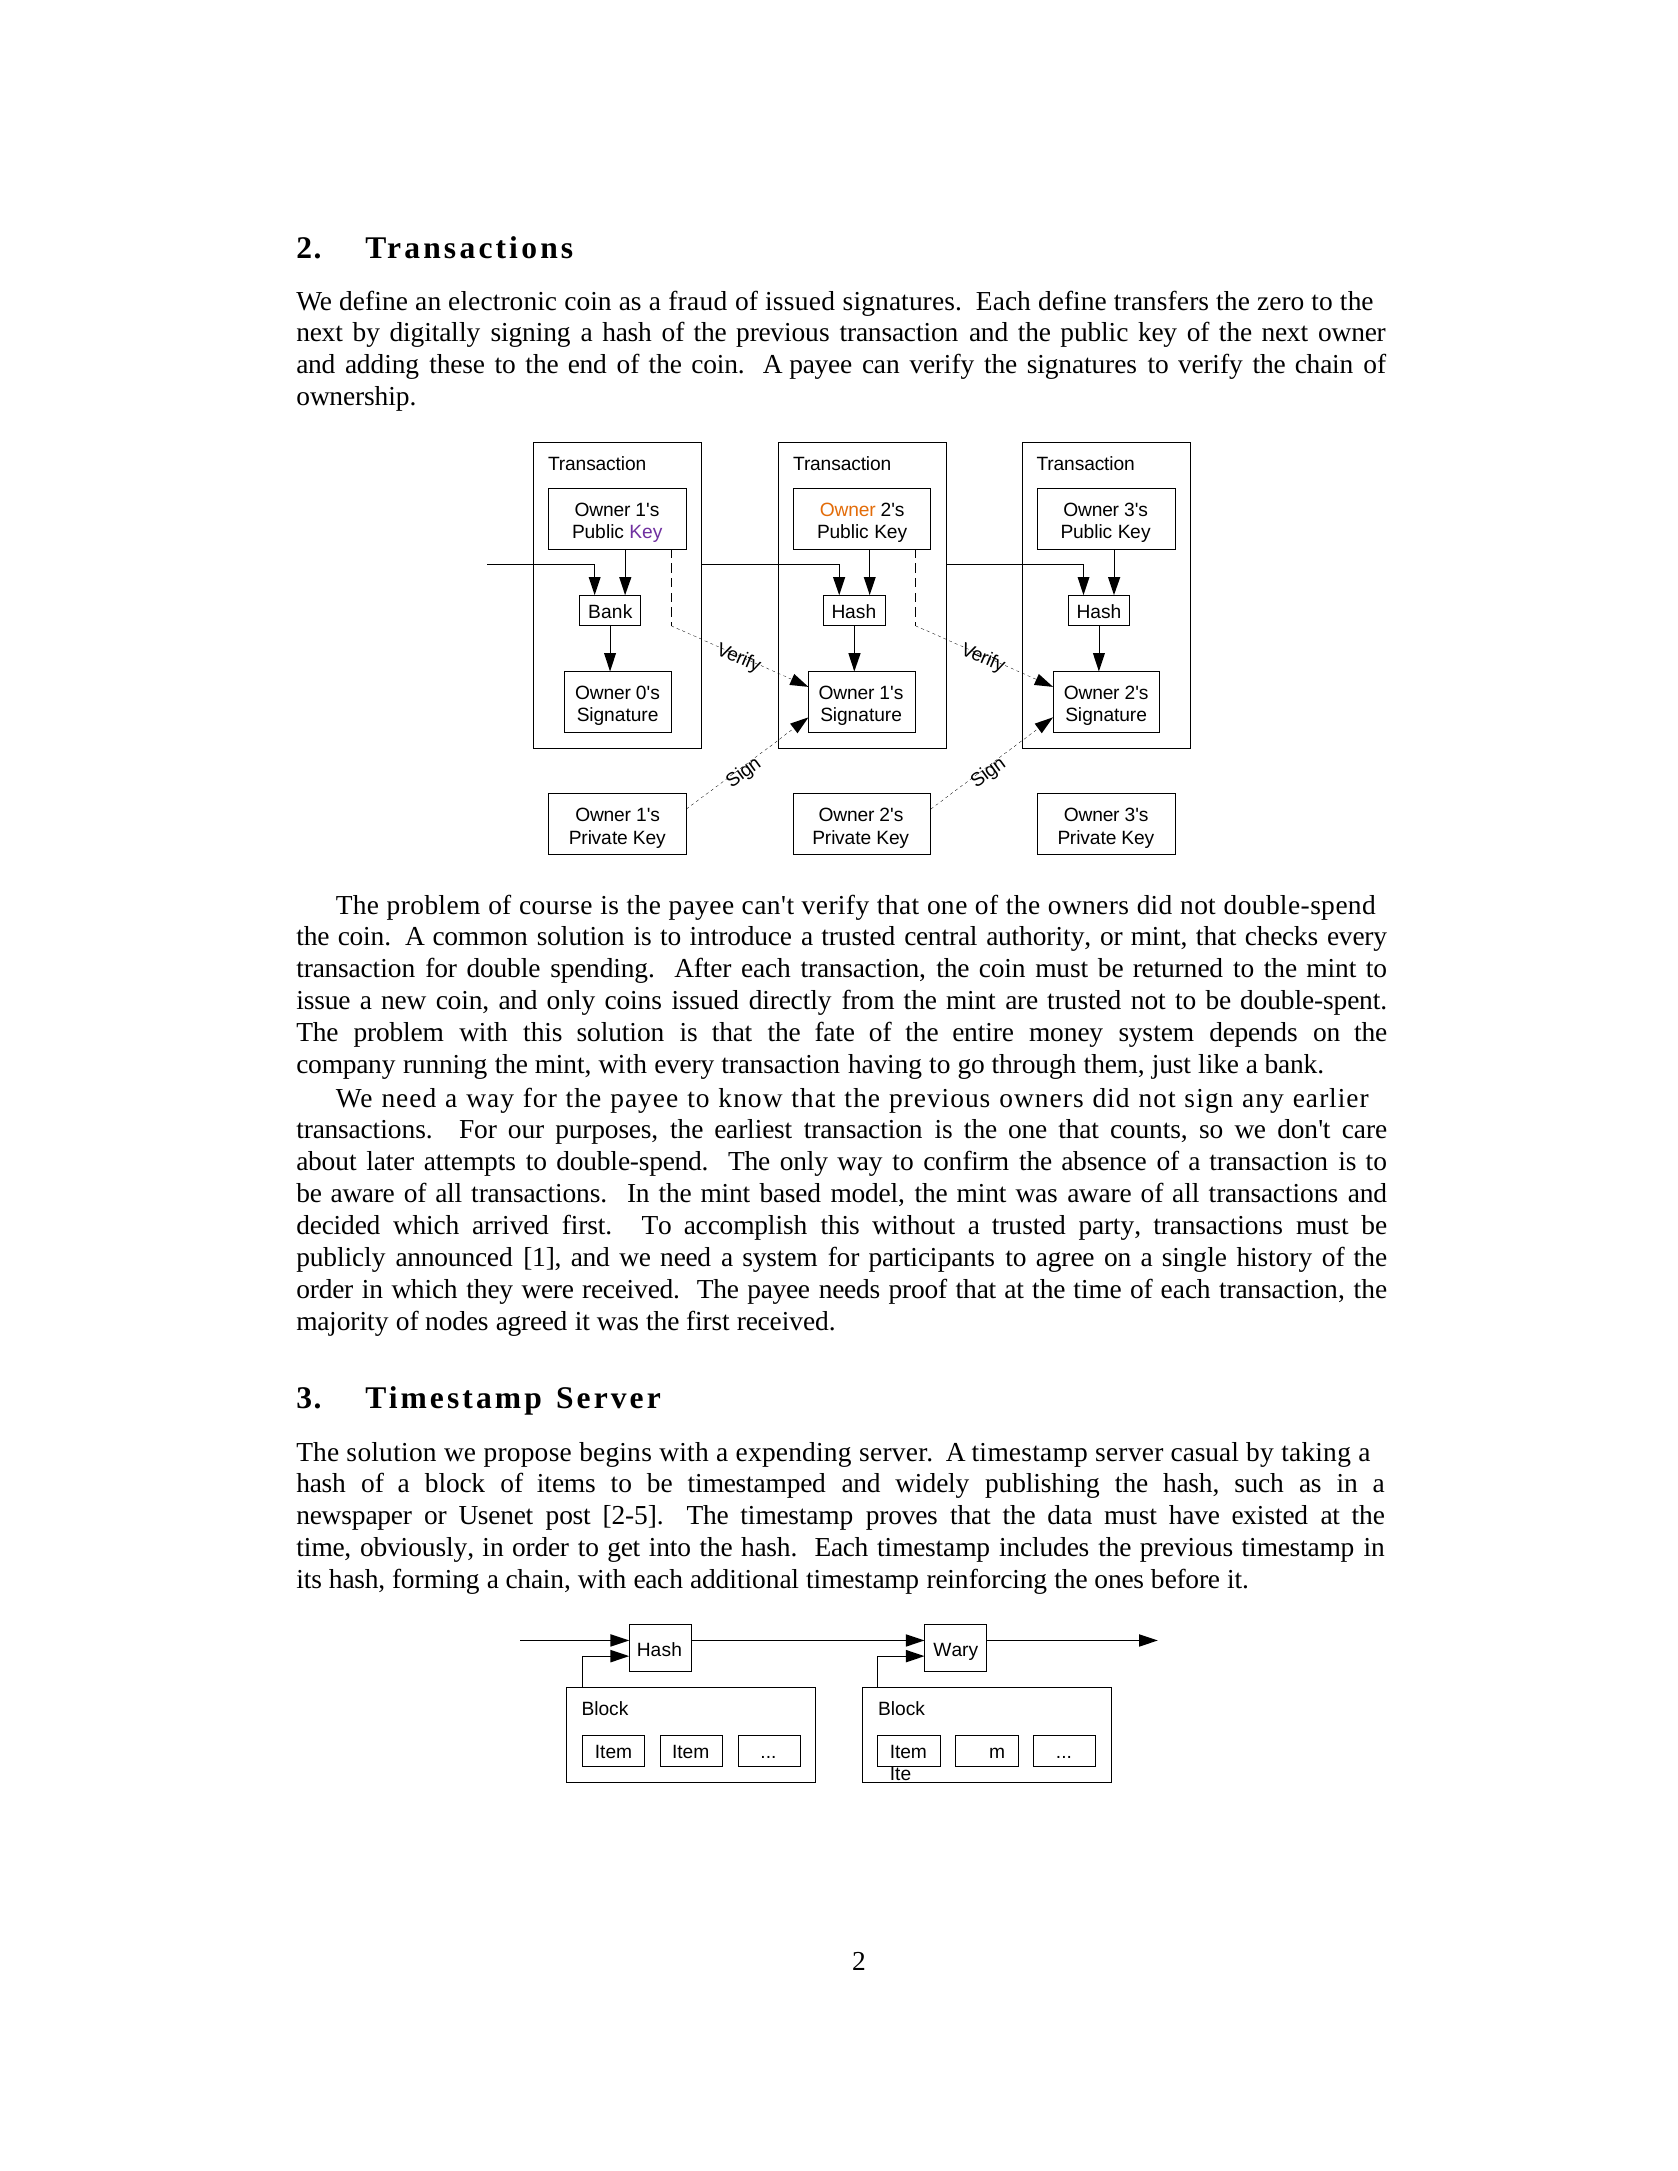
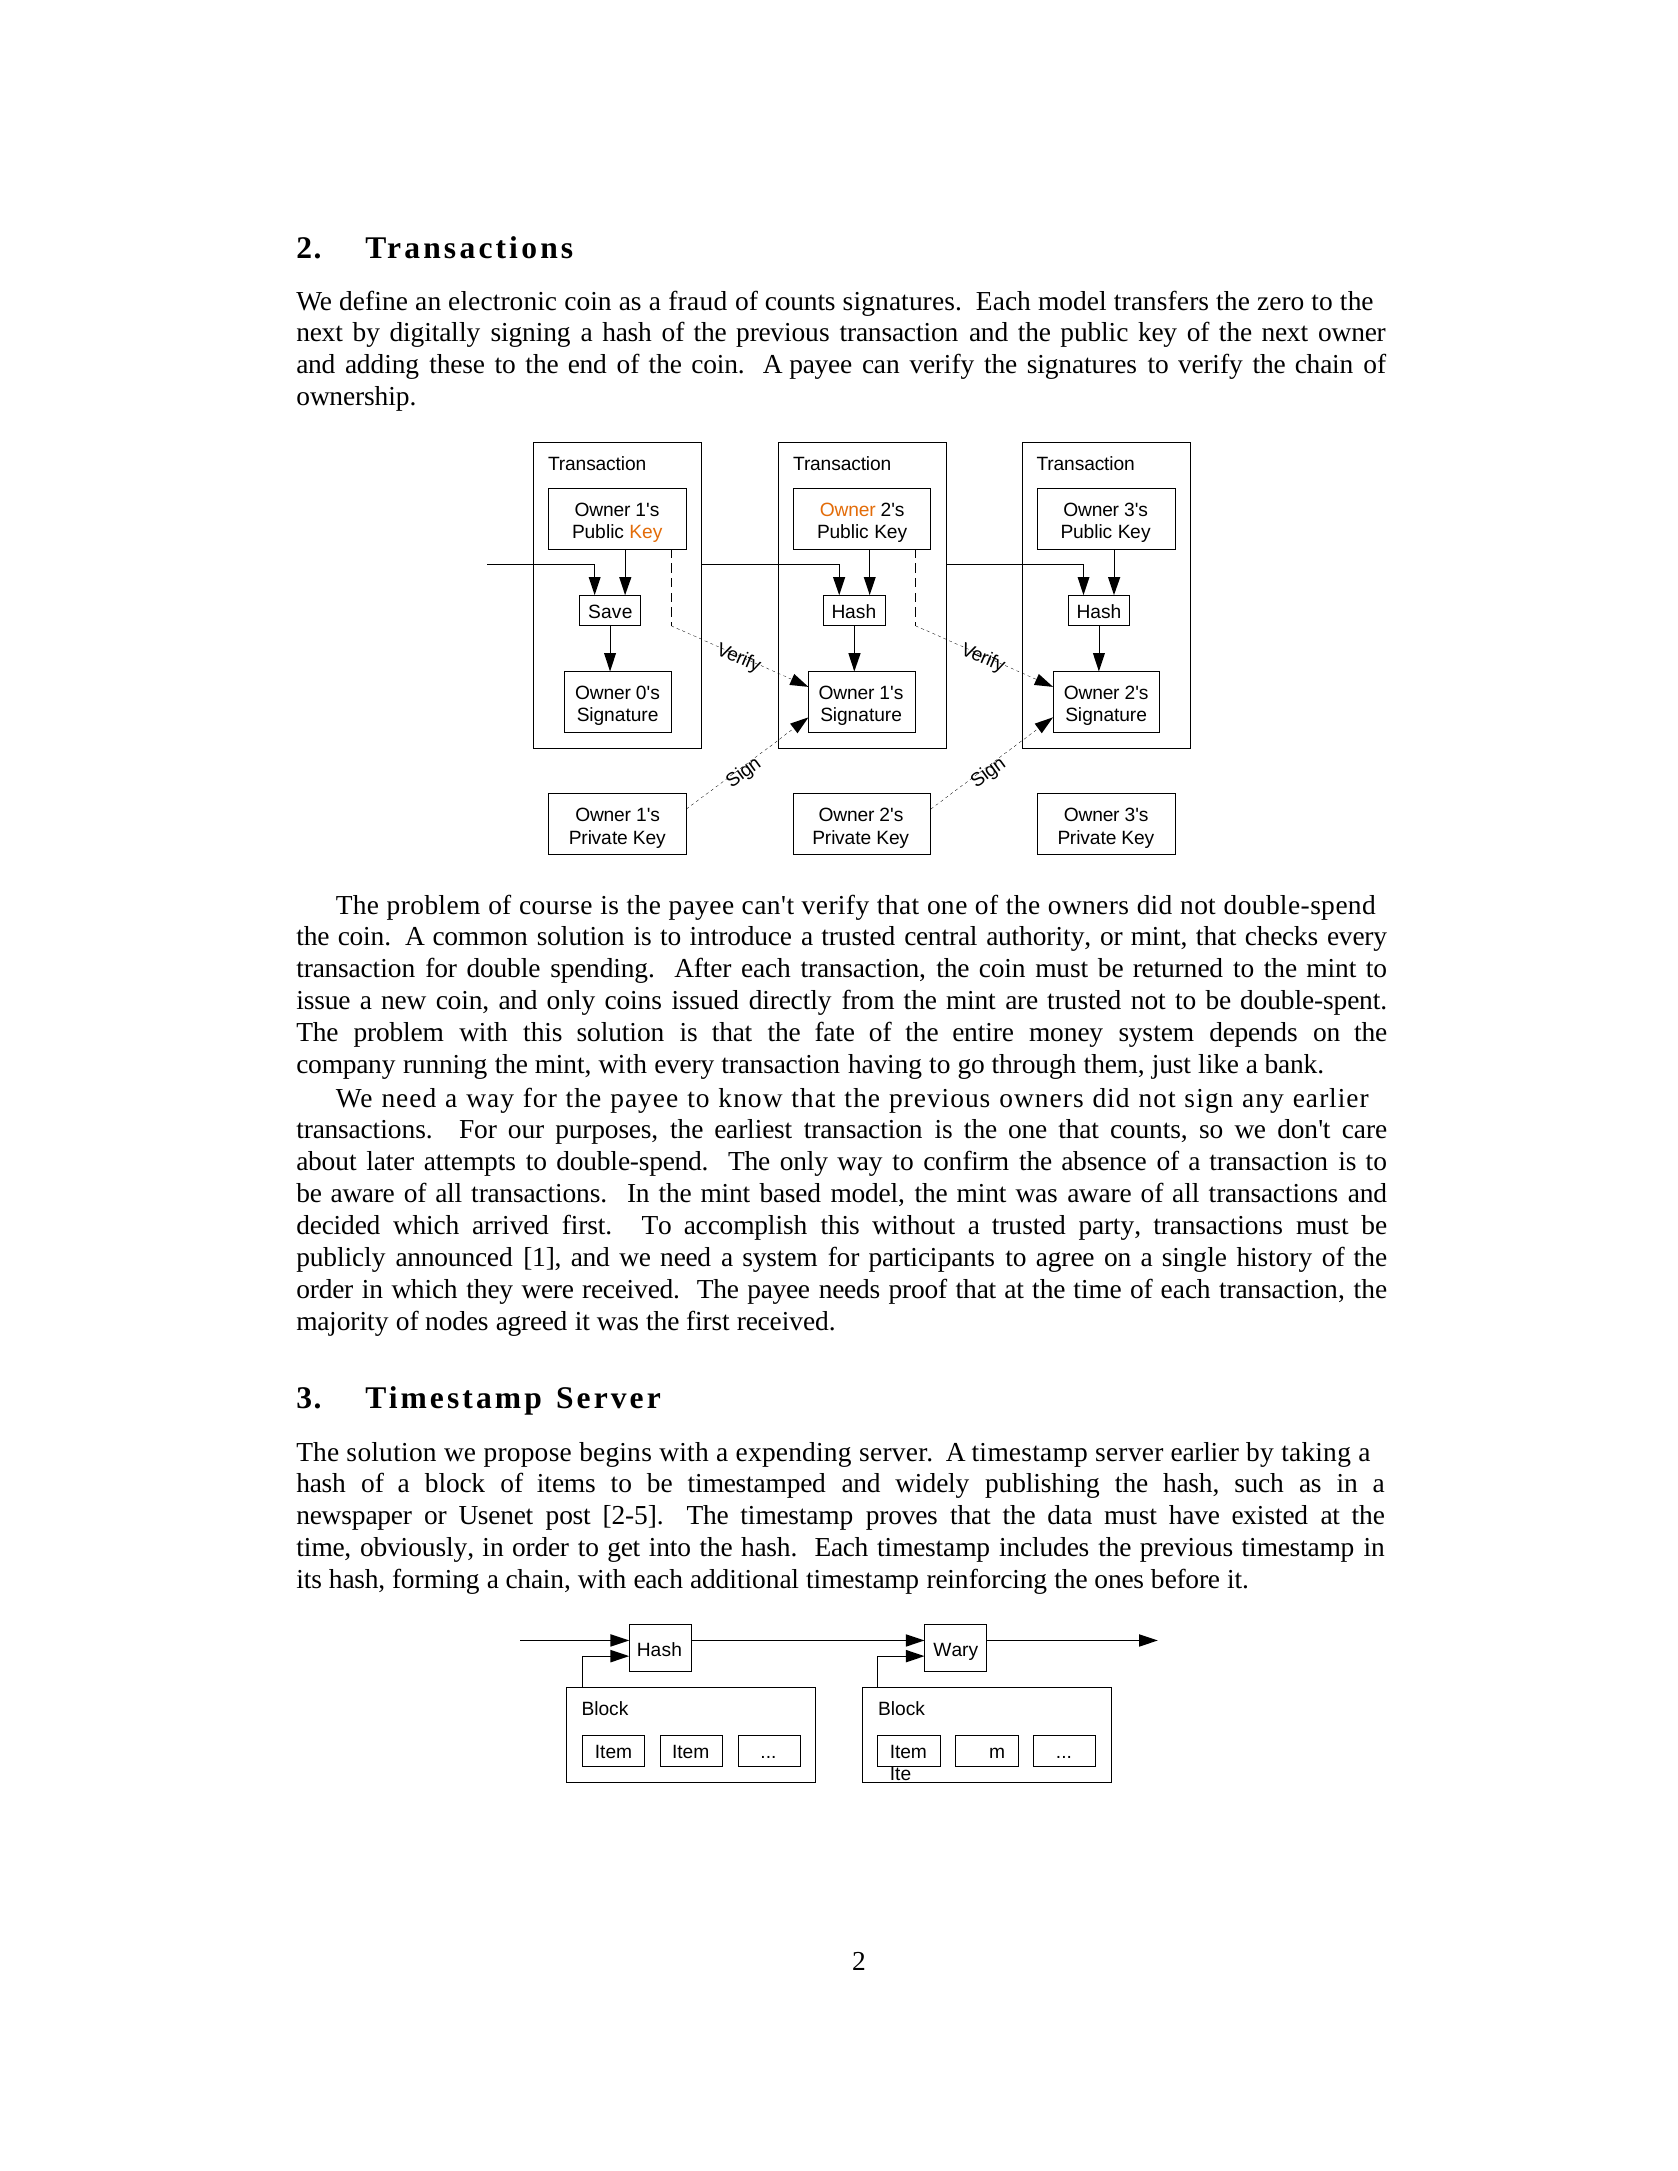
of issued: issued -> counts (800, 302)
Each define: define -> model (1072, 302)
Key colour: purple -> orange (646, 533)
Bank: Bank -> Save (610, 612)
server casual: casual -> earlier (1205, 1452)
